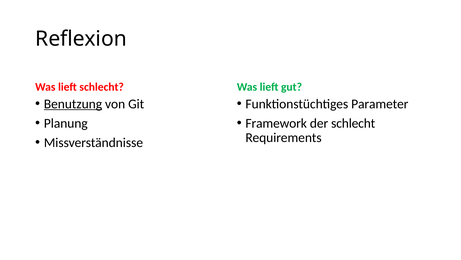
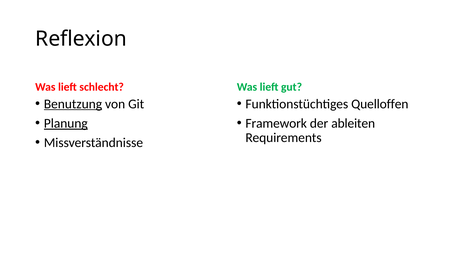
Parameter: Parameter -> Quelloffen (380, 104)
Planung underline: none -> present (66, 123)
der schlecht: schlecht -> ableiten (353, 123)
